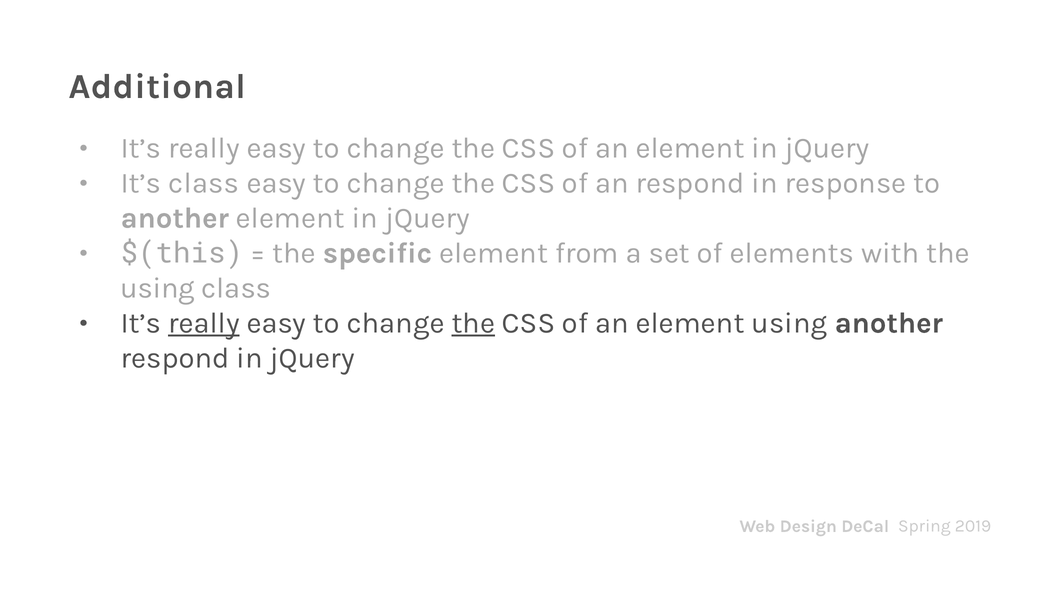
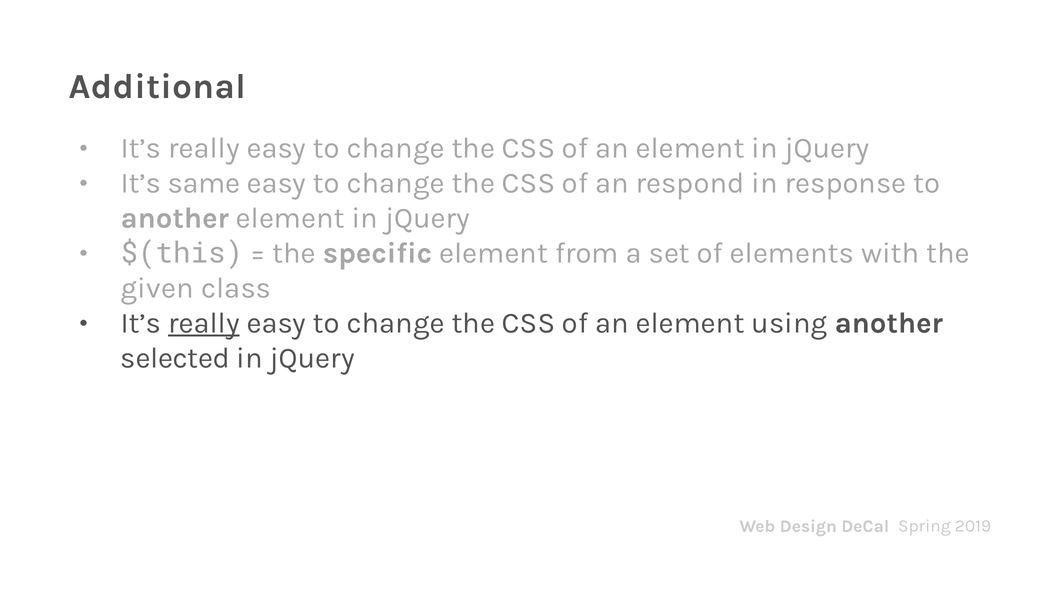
It’s class: class -> same (204, 183)
using: using -> given (157, 288)
the underline: present -> none (473, 323)
respond: respond -> selected (175, 358)
